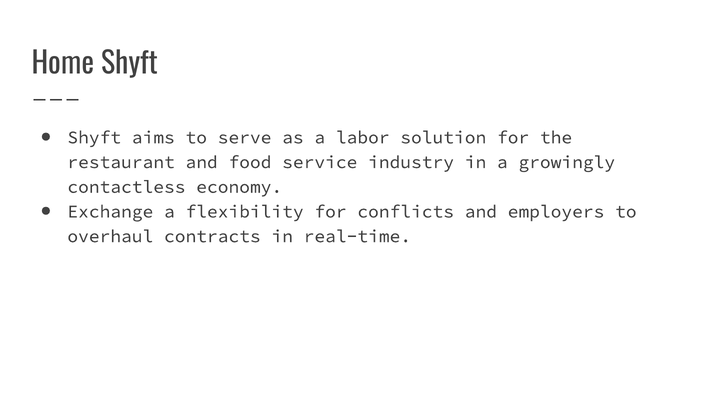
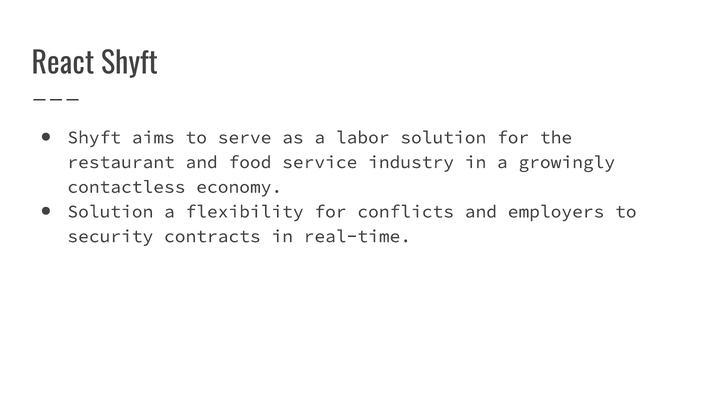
Home: Home -> React (63, 64)
Exchange: Exchange -> Solution (110, 211)
overhaul: overhaul -> security (110, 236)
